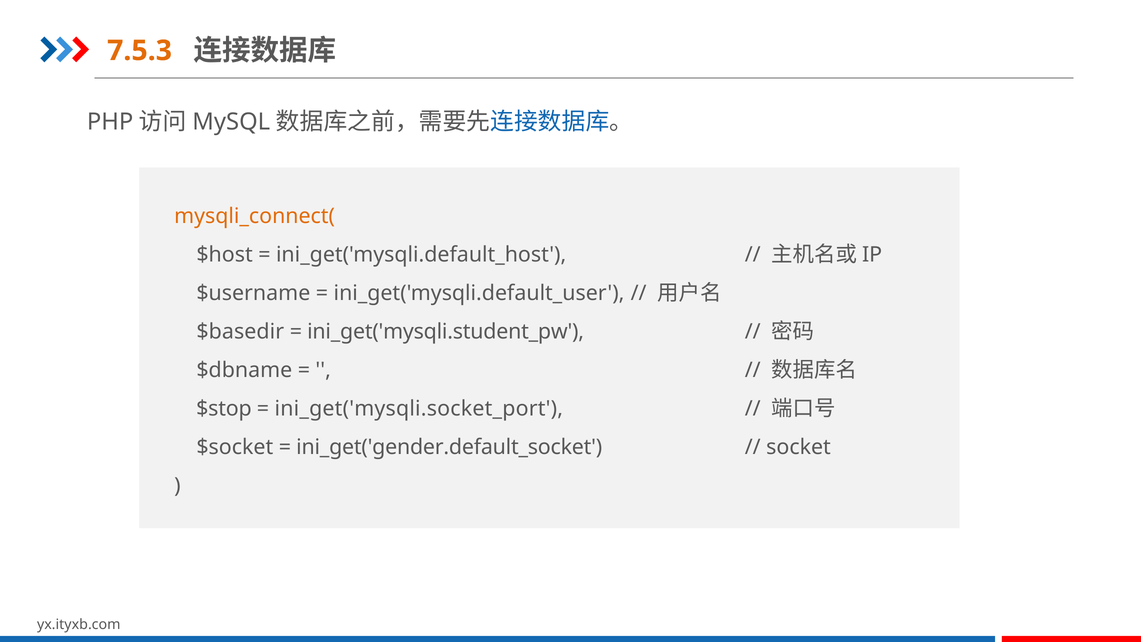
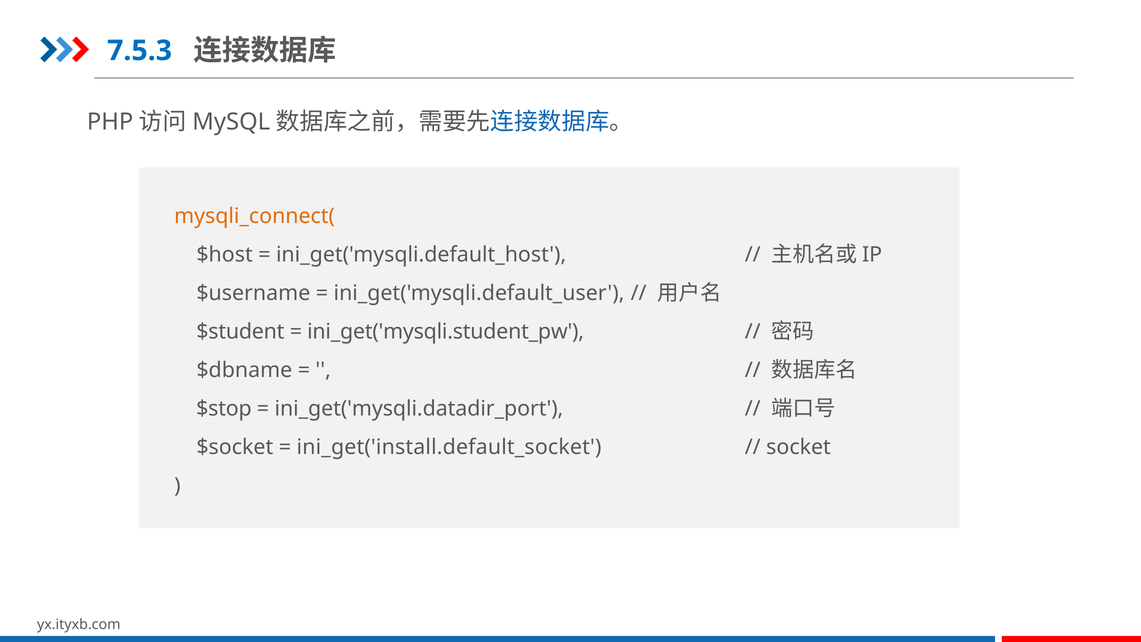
7.5.3 colour: orange -> blue (140, 51)
$basedir: $basedir -> $student (240, 332)
ini_get('mysqli.socket_port: ini_get('mysqli.socket_port -> ini_get('mysqli.datadir_port (419, 409)
ini_get('gender.default_socket: ini_get('gender.default_socket -> ini_get('install.default_socket (449, 447)
